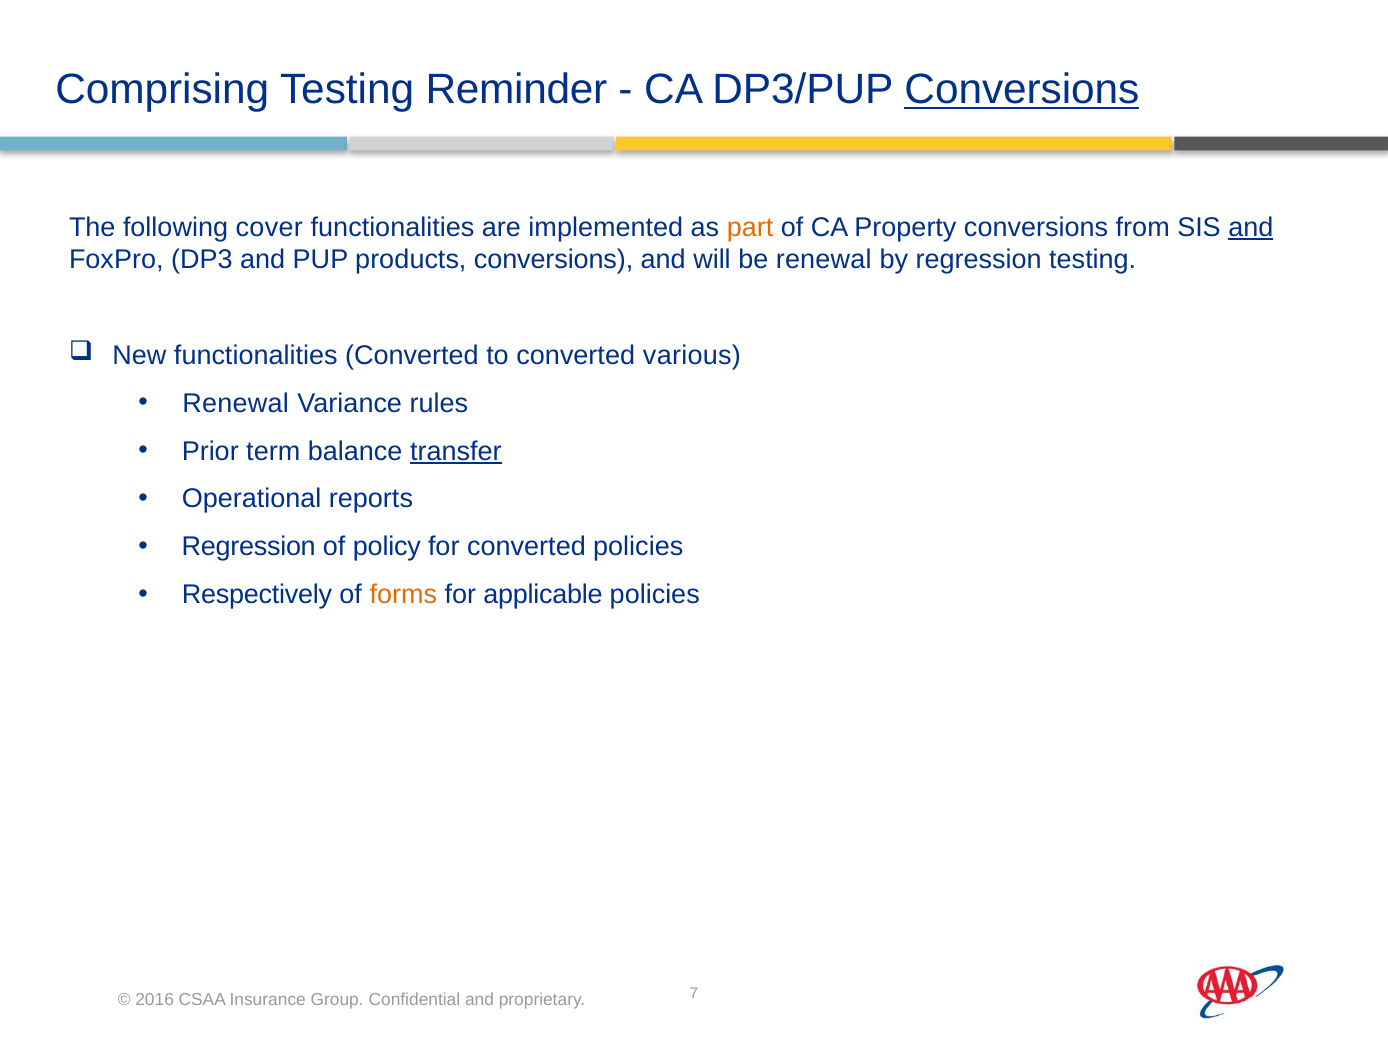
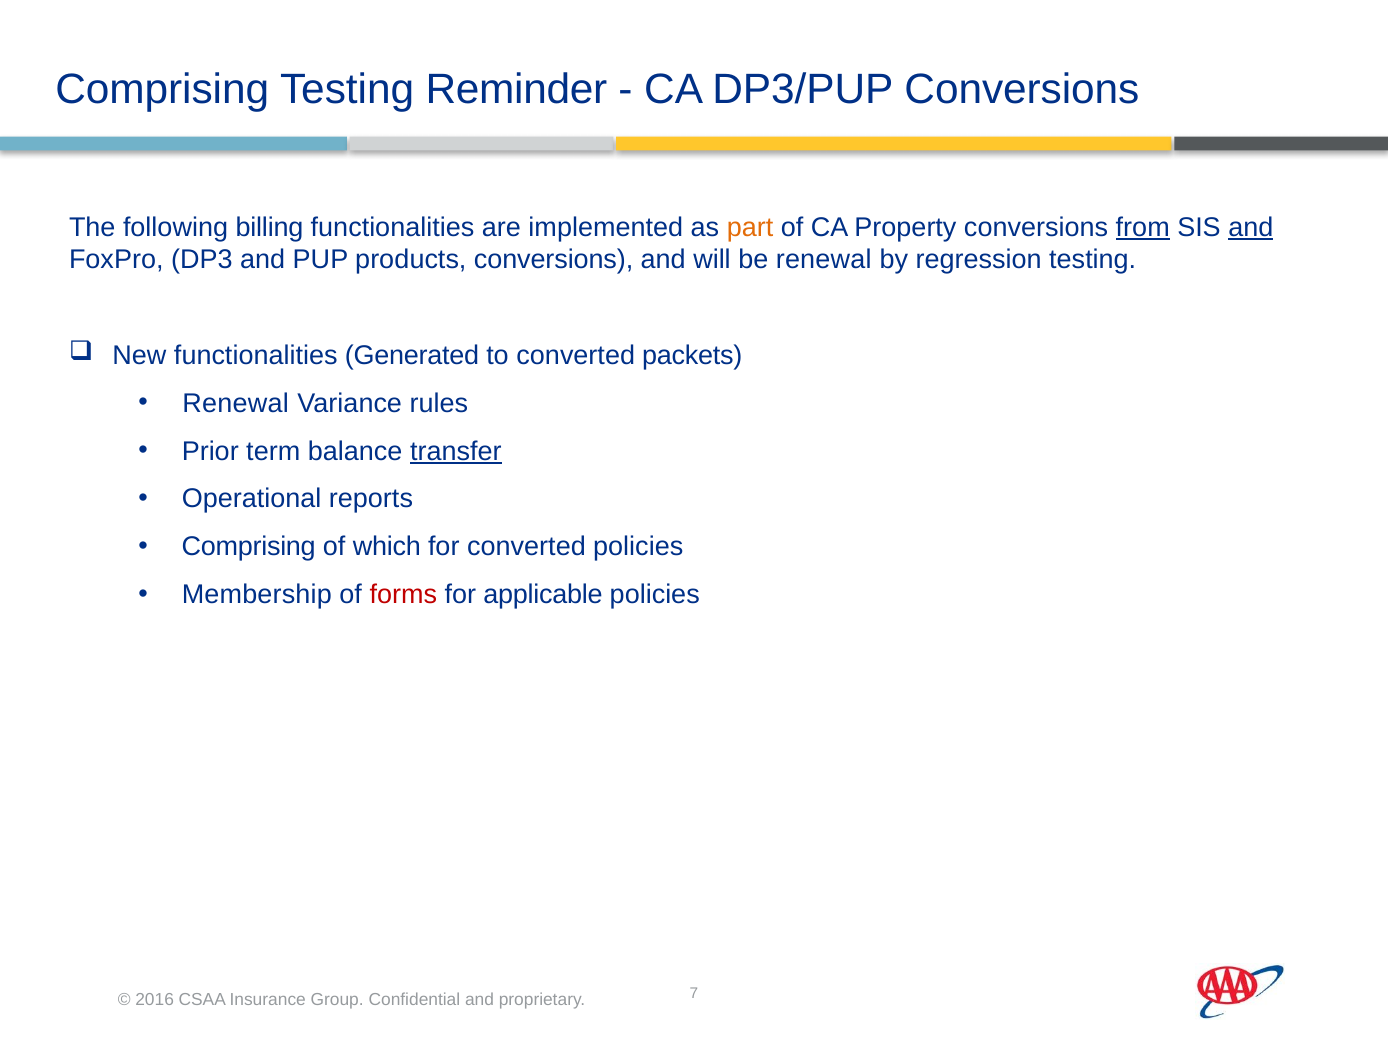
Conversions underline: present -> none (1022, 90)
cover: cover -> billing (269, 228)
from underline: none -> present (1143, 228)
functionalities Converted: Converted -> Generated (412, 356)
various: various -> packets (692, 356)
Regression: Regression -> Comprising (249, 547)
policy: policy -> which (387, 547)
Respectively: Respectively -> Membership (257, 595)
forms colour: orange -> red (403, 595)
